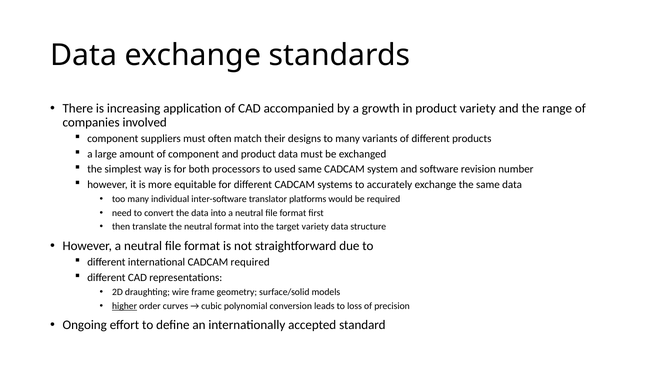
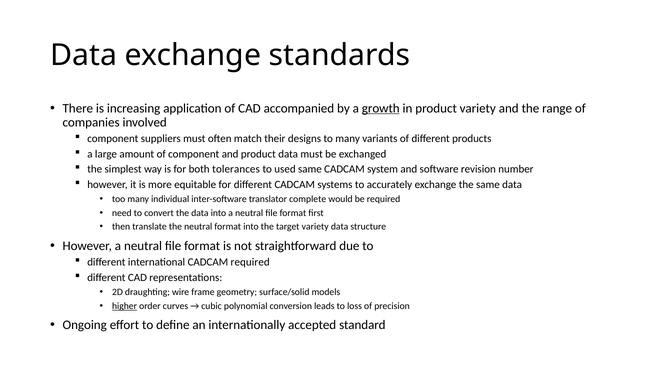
growth underline: none -> present (381, 108)
processors: processors -> tolerances (236, 169)
platforms: platforms -> complete (308, 199)
